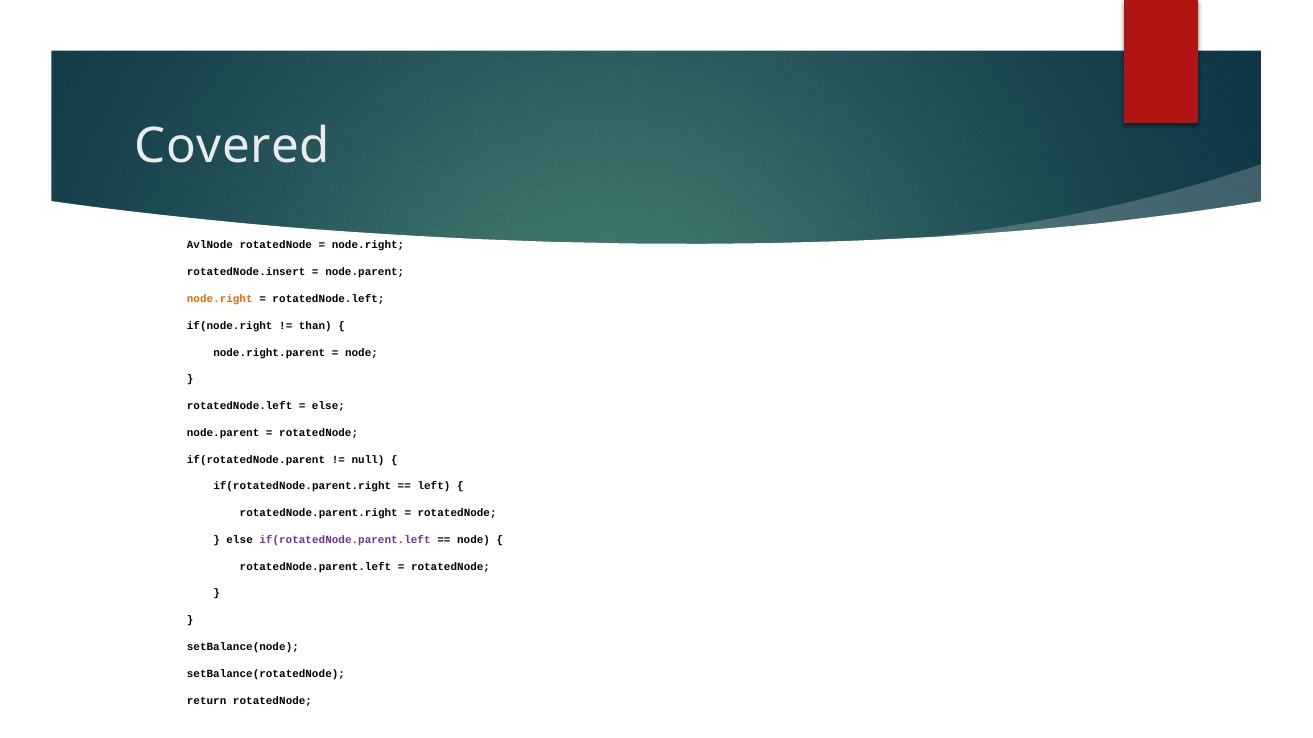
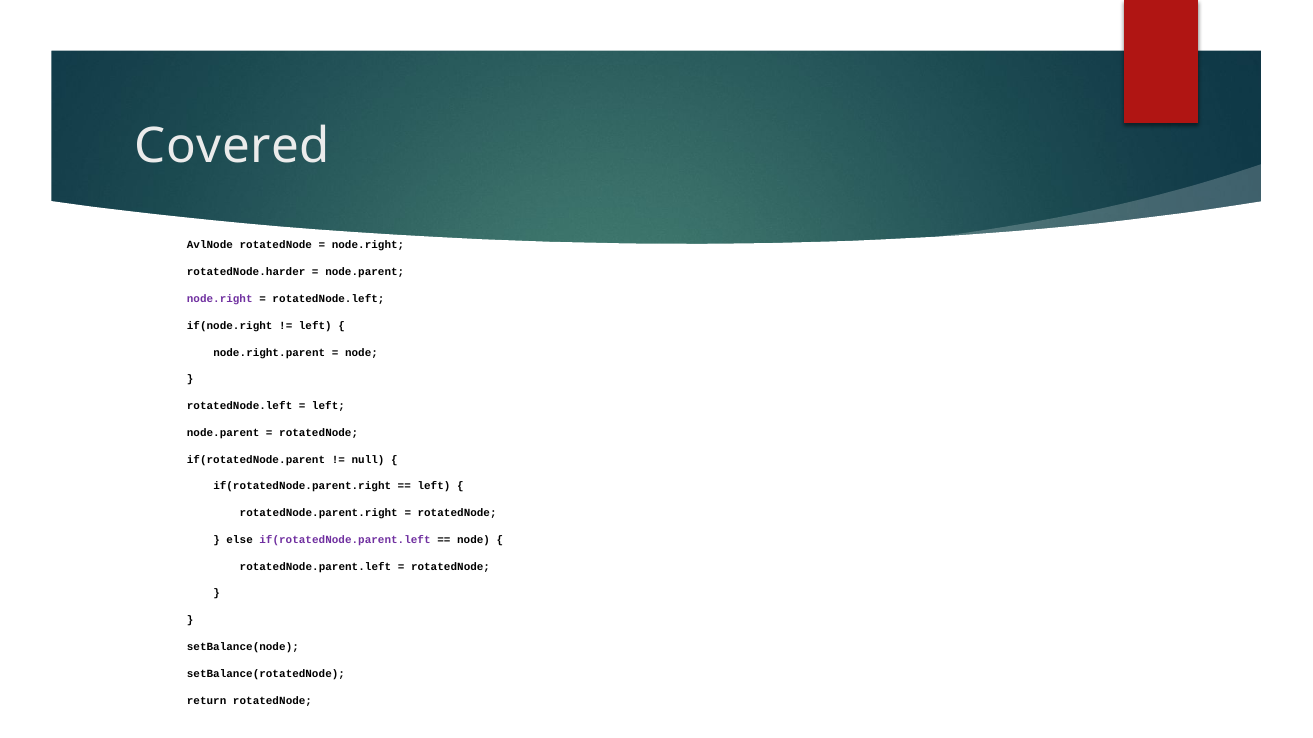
rotatedNode.insert: rotatedNode.insert -> rotatedNode.harder (246, 272)
node.right colour: orange -> purple (220, 299)
than: than -> left (315, 326)
else: else -> left (328, 406)
